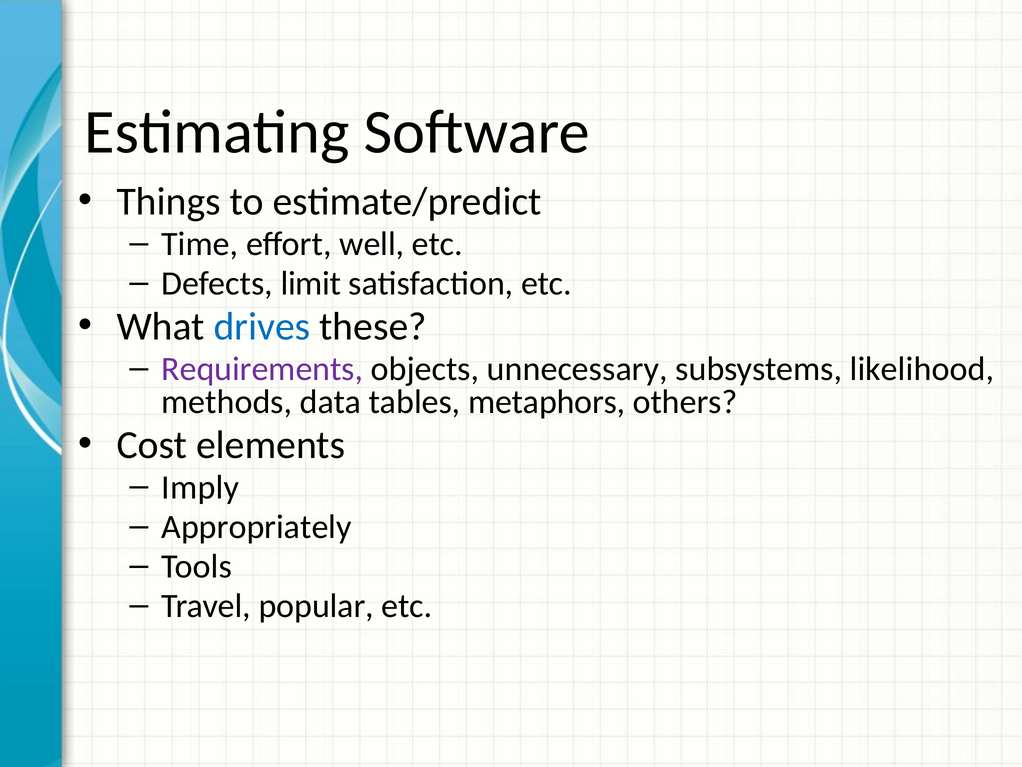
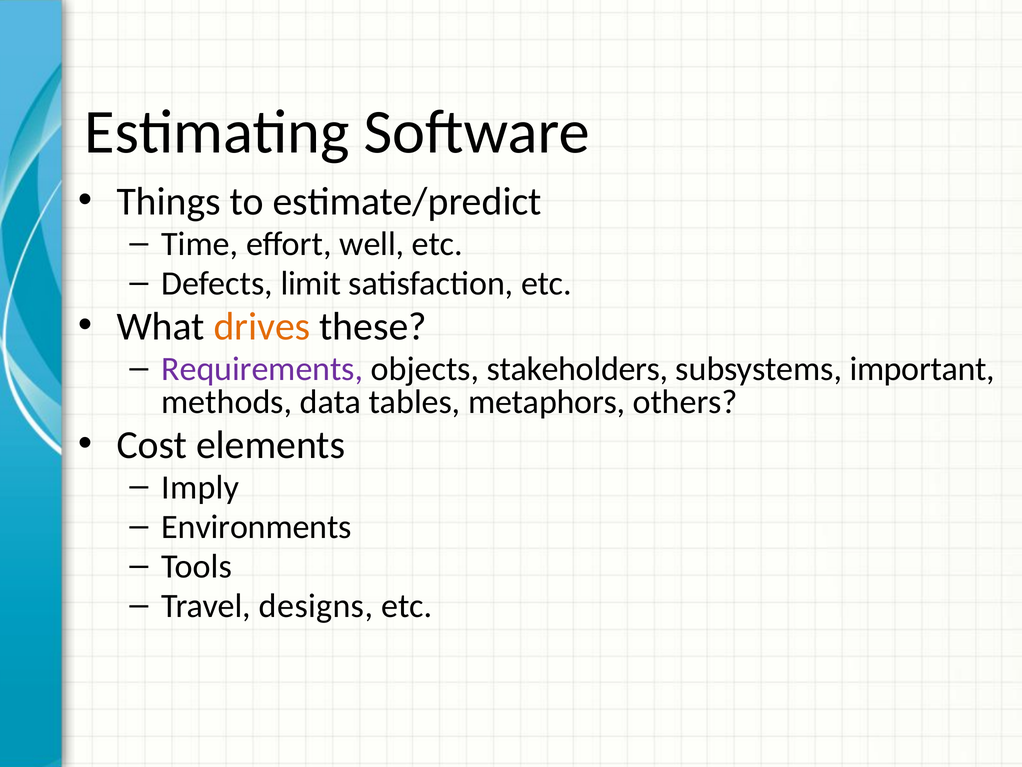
drives colour: blue -> orange (262, 326)
unnecessary: unnecessary -> stakeholders (577, 369)
likelihood: likelihood -> important (922, 369)
Appropriately: Appropriately -> Environments (257, 527)
popular: popular -> designs (316, 606)
